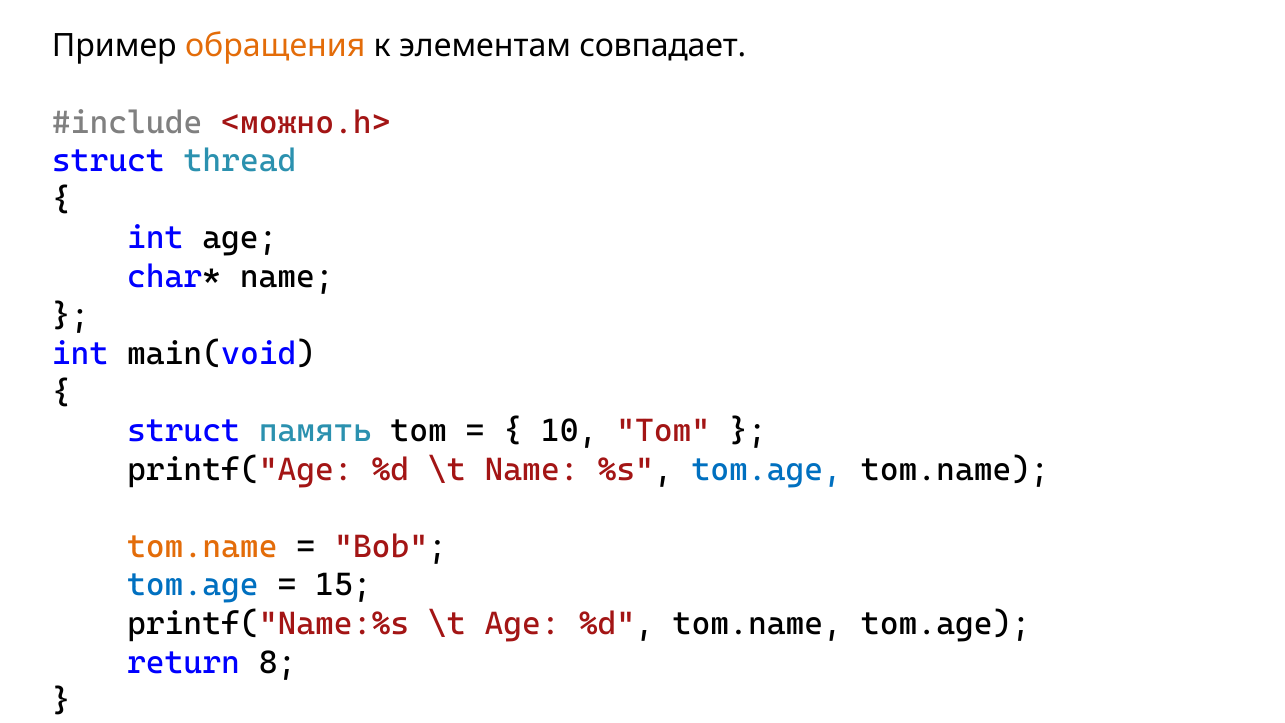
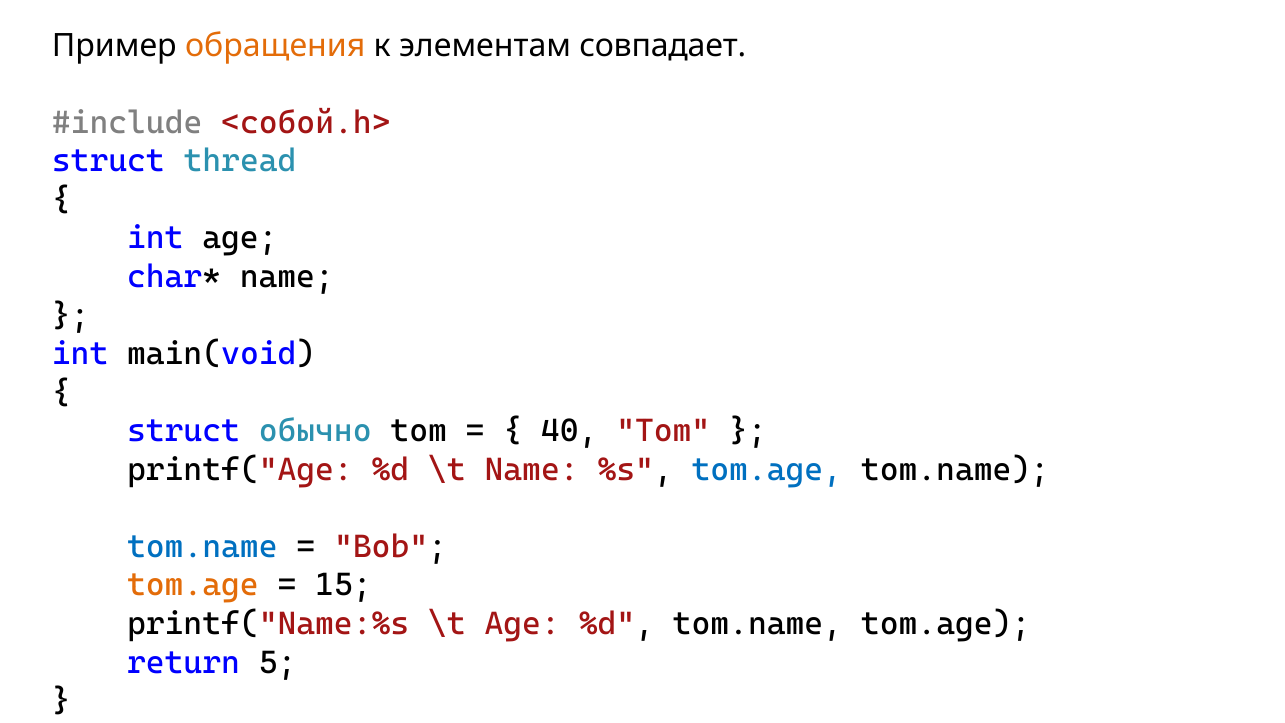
<можно.h>: <можно.h> -> <собой.h> (306, 123)
память: память -> обычно (315, 431)
10: 10 -> 40 (569, 431)
tom.name colour: orange -> blue (202, 547)
tom.age colour: blue -> orange (193, 585)
8: 8 -> 5 (278, 662)
